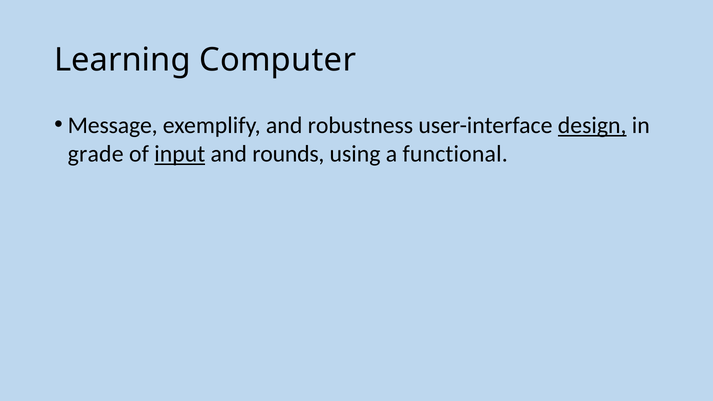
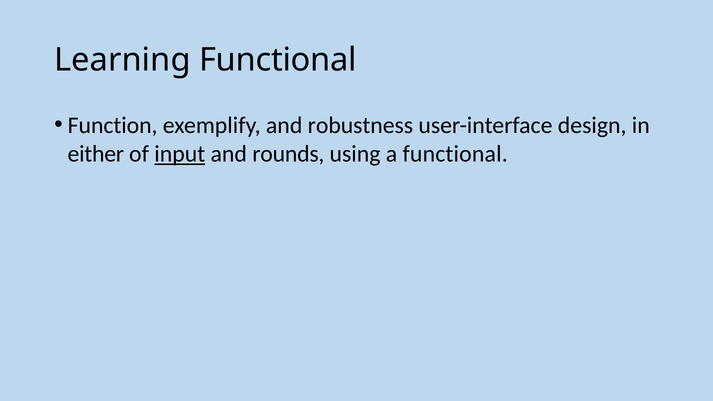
Learning Computer: Computer -> Functional (278, 60)
Message: Message -> Function (113, 125)
design underline: present -> none (592, 125)
grade: grade -> either (96, 154)
